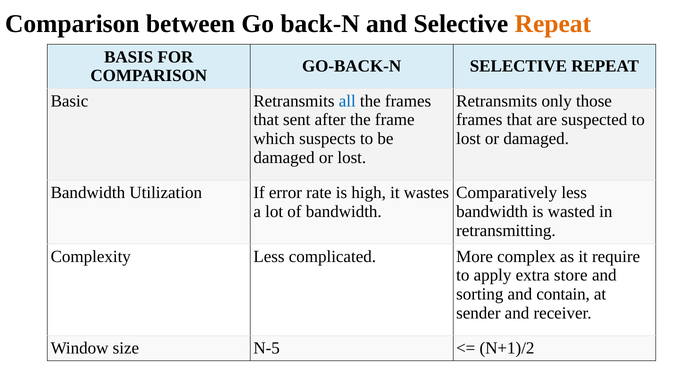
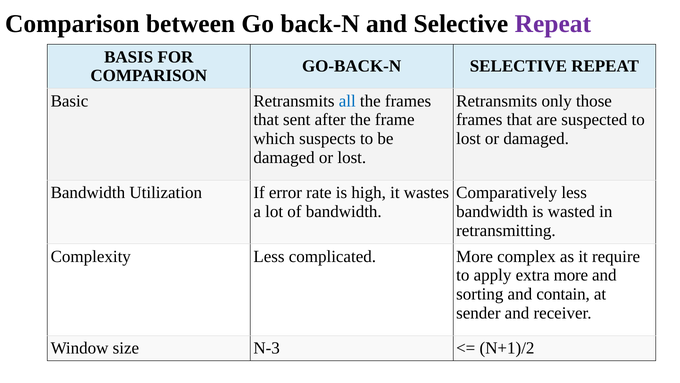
Repeat colour: orange -> purple (553, 24)
extra store: store -> more (571, 275)
N-5: N-5 -> N-3 (267, 348)
